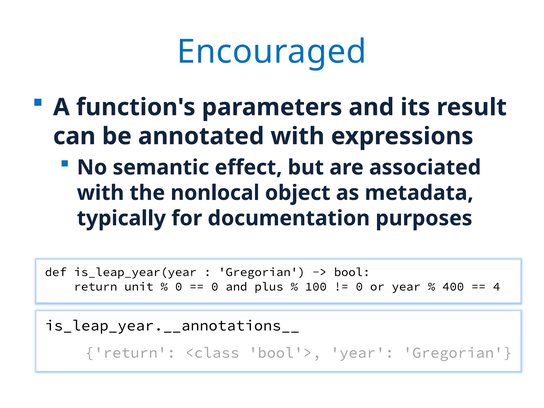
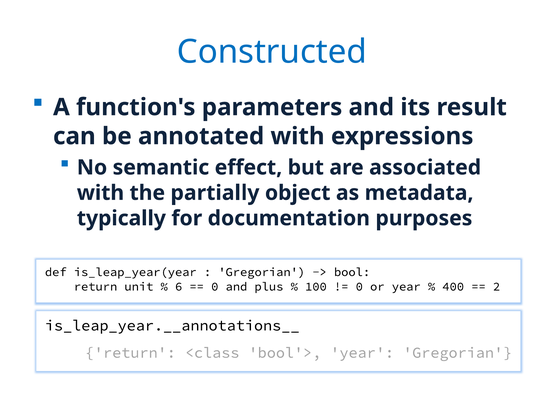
Encouraged: Encouraged -> Constructed (272, 52)
nonlocal: nonlocal -> partially (215, 193)
0: 0 -> 6 (179, 287)
4: 4 -> 2 (497, 287)
